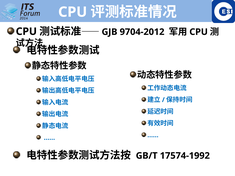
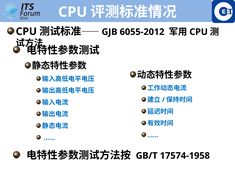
9704-2012: 9704-2012 -> 6055-2012 (142, 32)
17574-1992: 17574-1992 -> 17574-1958 (185, 156)
